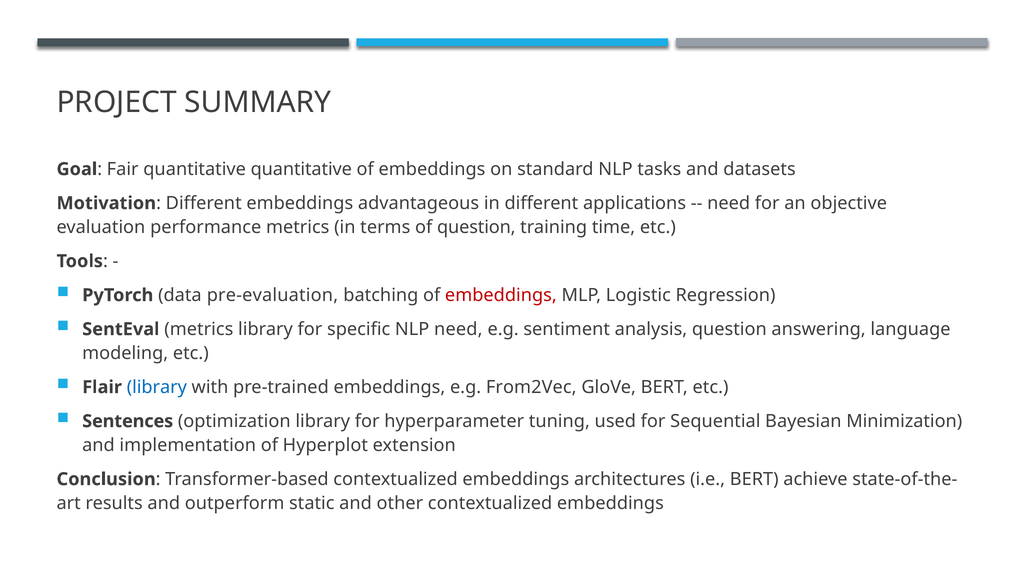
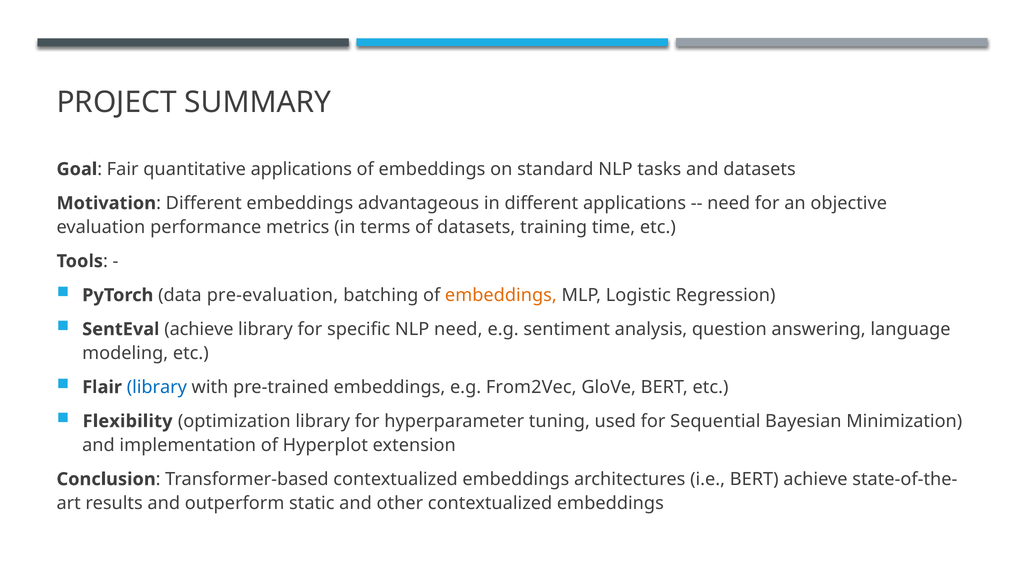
quantitative quantitative: quantitative -> applications (301, 169)
of question: question -> datasets (476, 227)
embeddings colour: red -> orange (501, 295)
SentEval metrics: metrics -> achieve (199, 330)
Sentences: Sentences -> Flexibility (128, 422)
